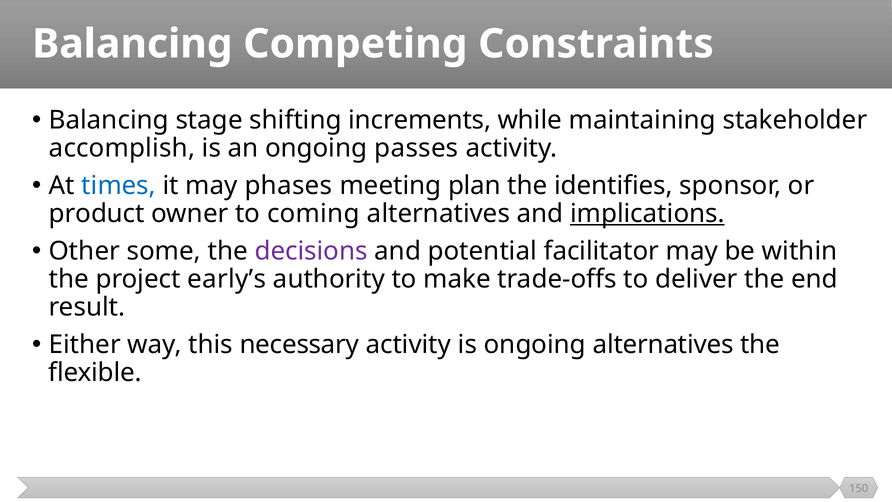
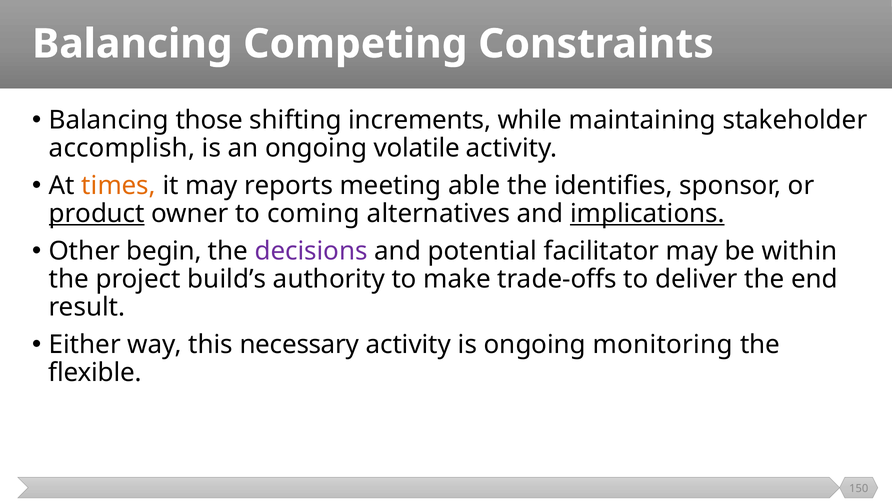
stage: stage -> those (209, 120)
passes: passes -> volatile (417, 148)
times colour: blue -> orange (119, 186)
phases: phases -> reports (289, 186)
plan: plan -> able (474, 186)
product underline: none -> present (97, 214)
some: some -> begin (164, 251)
early’s: early’s -> build’s (227, 279)
ongoing alternatives: alternatives -> monitoring (663, 344)
